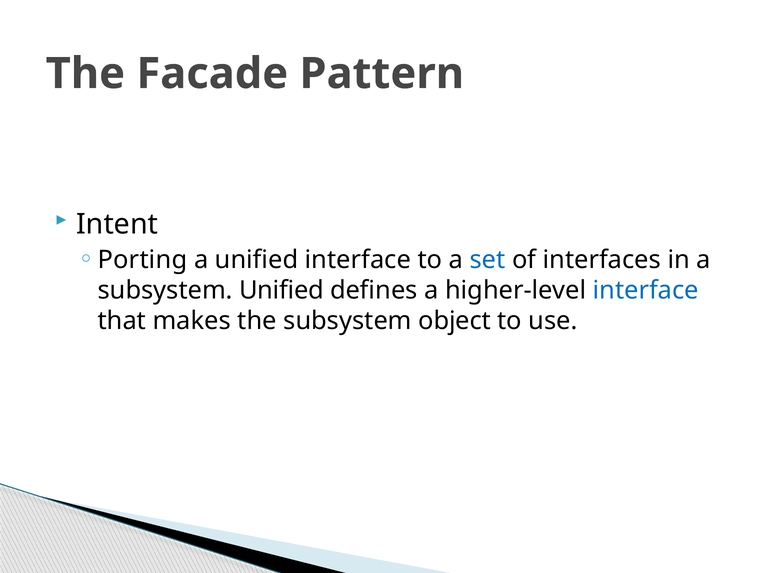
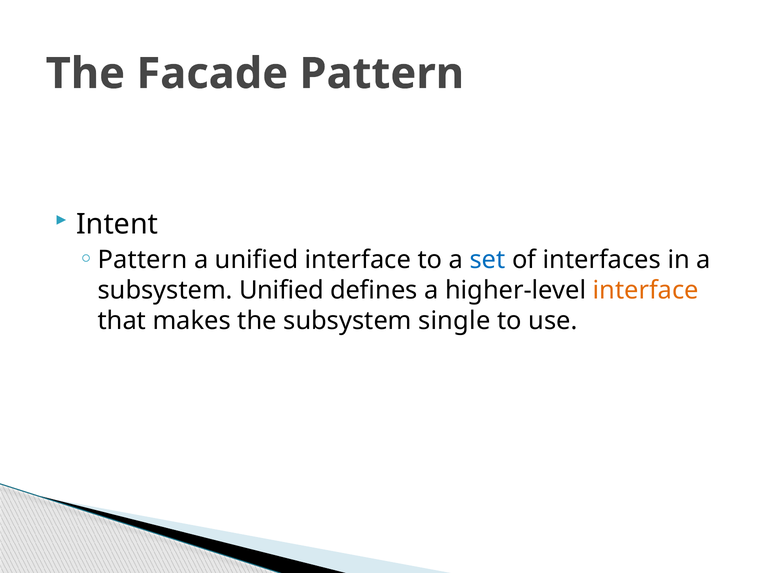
Porting: Porting -> Pattern (142, 260)
interface colour: blue -> orange (646, 290)
object: object -> single (454, 321)
